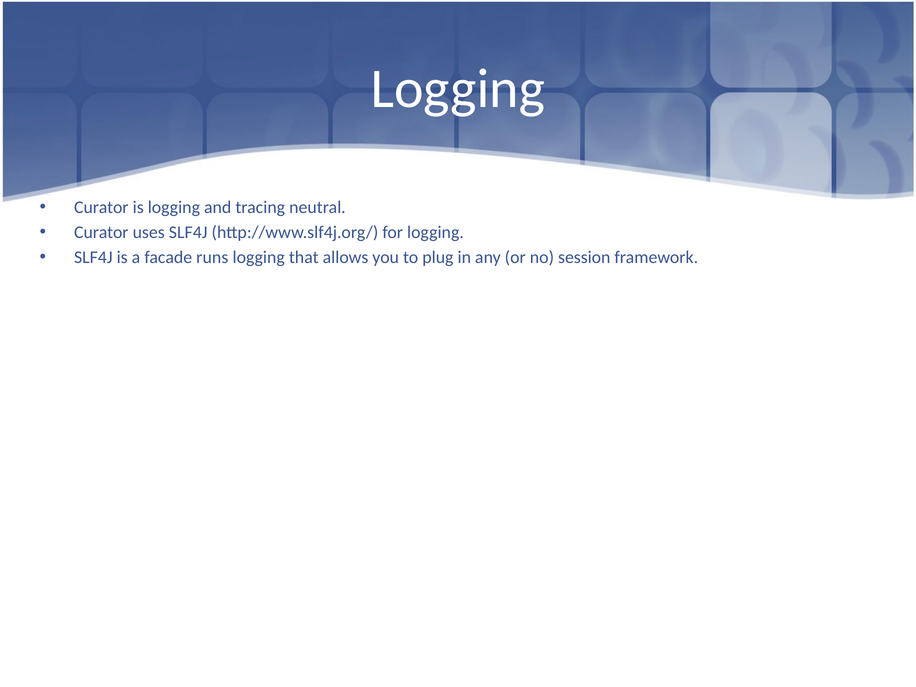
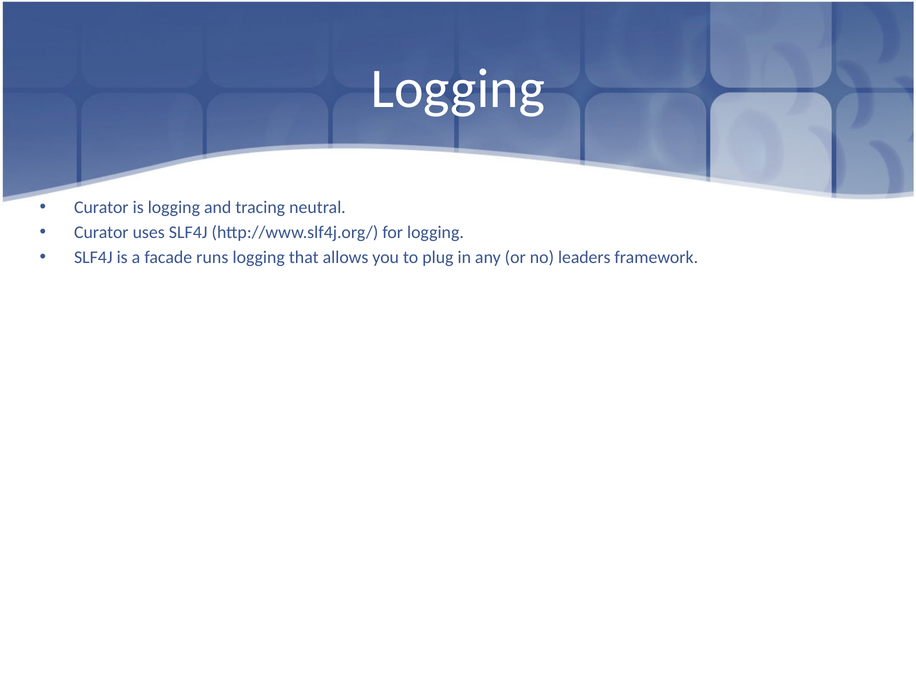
session: session -> leaders (584, 257)
